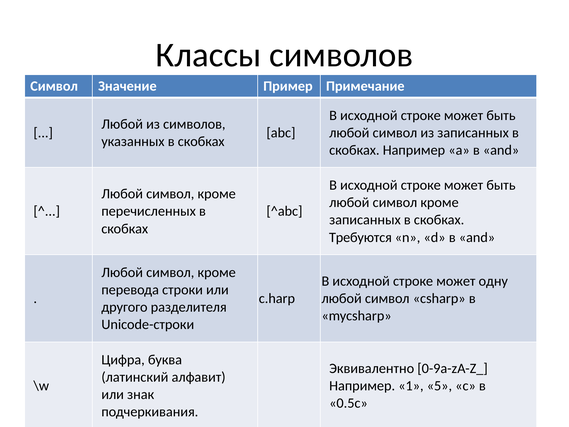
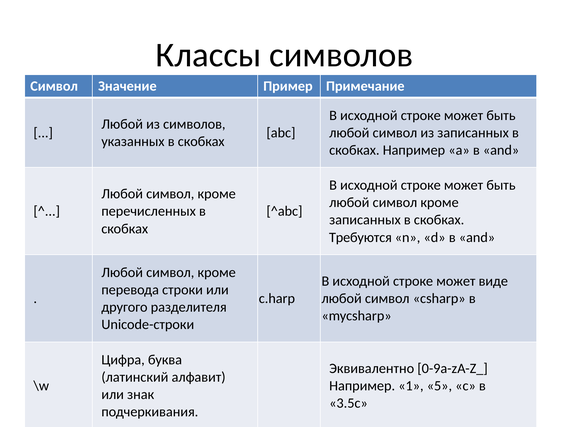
одну: одну -> виде (493, 281)
0.5с: 0.5с -> 3.5с (348, 403)
